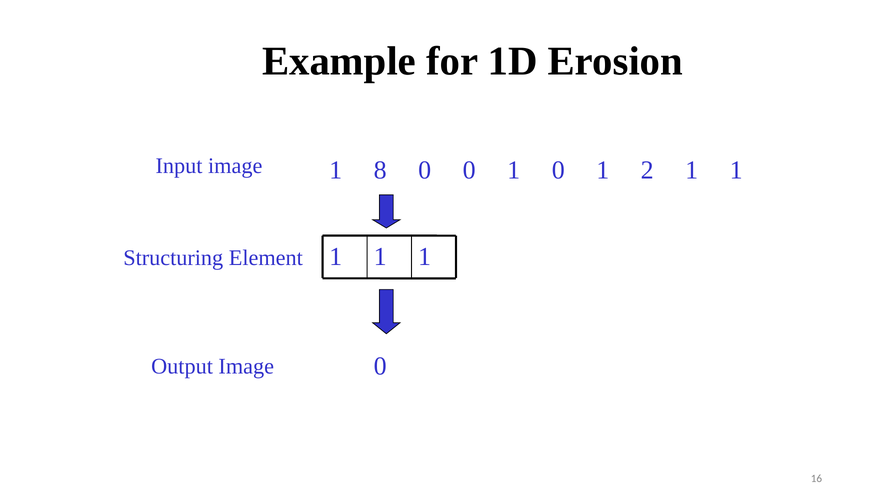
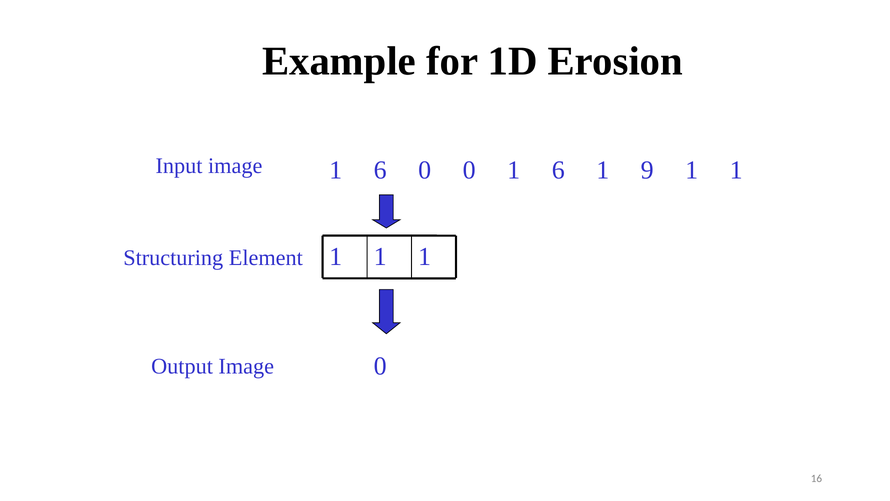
8: 8 -> 6 (380, 170)
0 1 0: 0 -> 6 (558, 170)
2: 2 -> 9 (647, 170)
